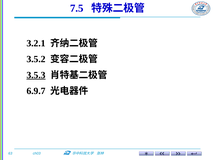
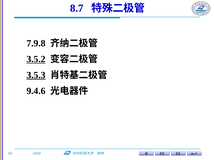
7.5: 7.5 -> 8.7 (77, 8)
3.2.1: 3.2.1 -> 7.9.8 (36, 43)
3.5.2 underline: none -> present (36, 59)
6.9.7: 6.9.7 -> 9.4.6 (36, 91)
